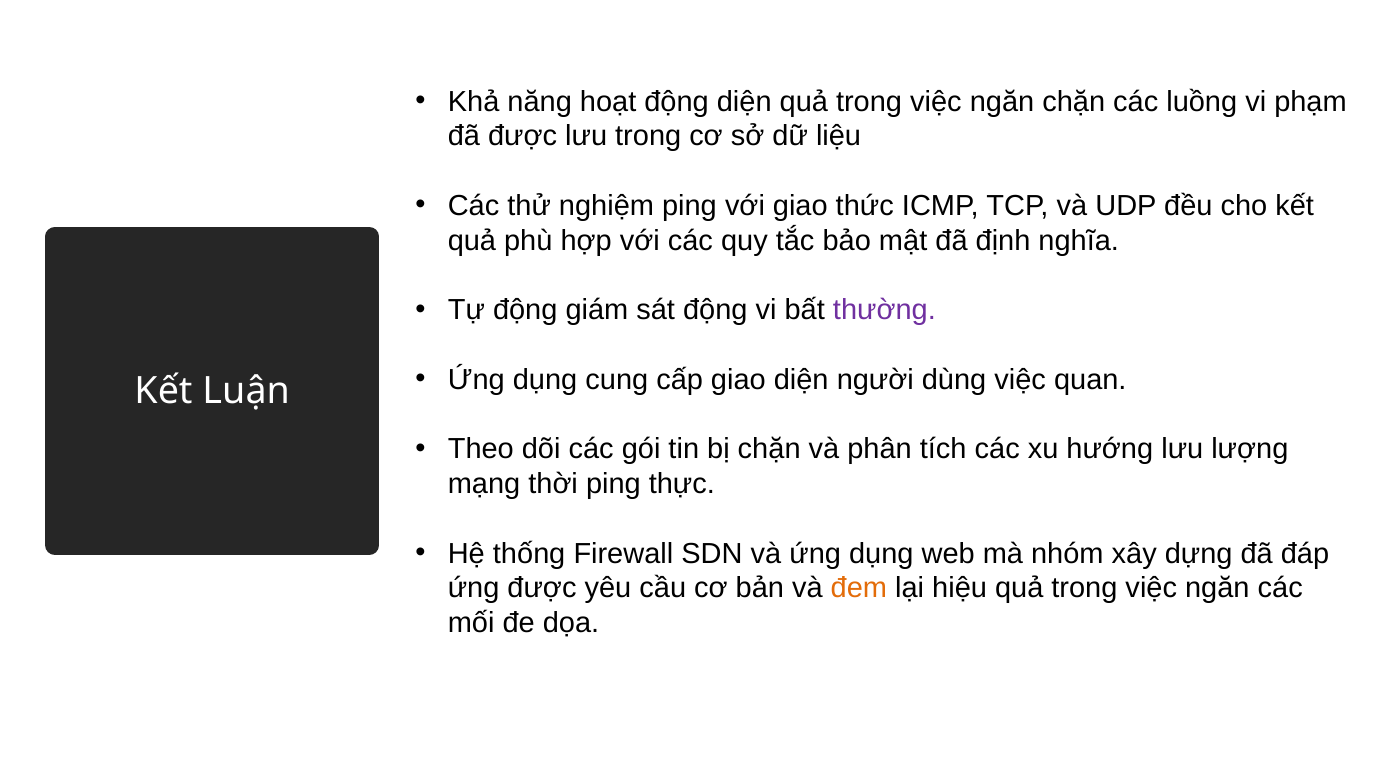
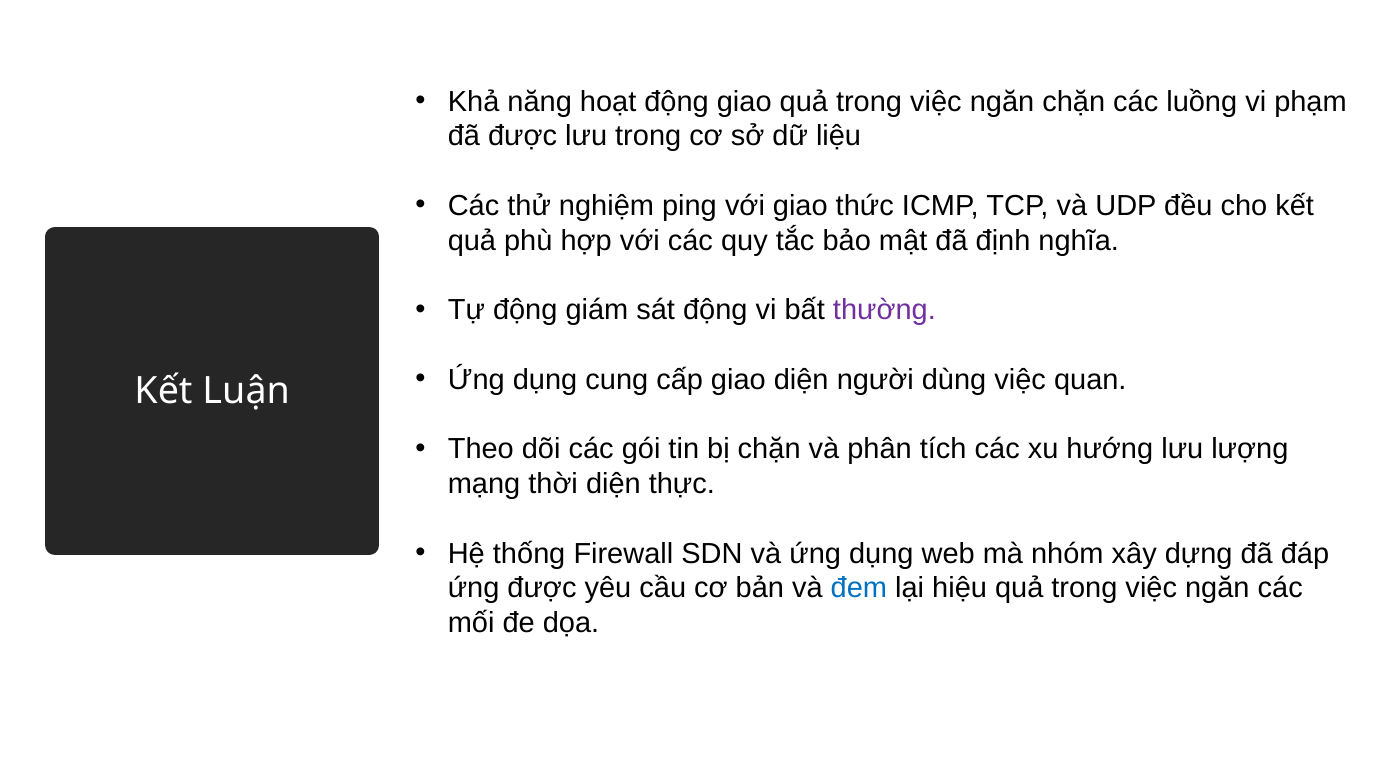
động diện: diện -> giao (744, 102)
thời ping: ping -> diện (613, 484)
đem colour: orange -> blue (859, 588)
